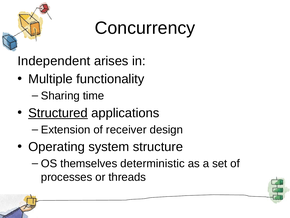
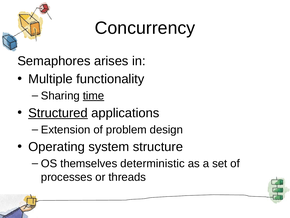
Independent: Independent -> Semaphores (54, 61)
time underline: none -> present (93, 96)
receiver: receiver -> problem (126, 129)
